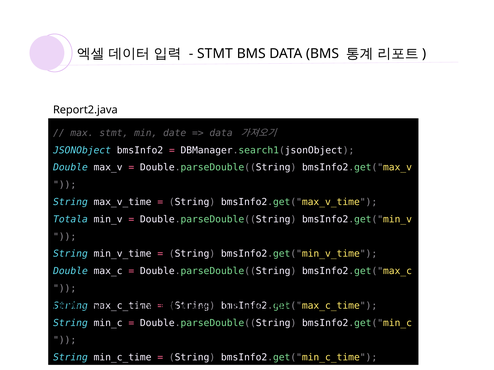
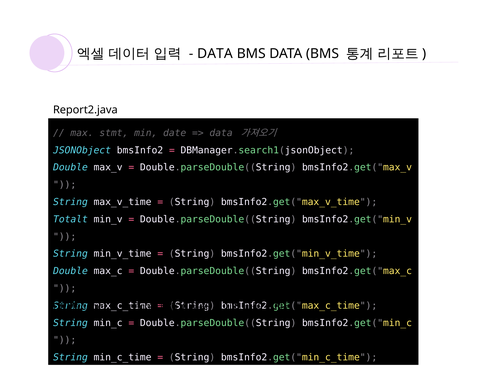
STMT: STMT -> DATA (215, 54)
Totala: Totala -> Totalt (70, 220)
